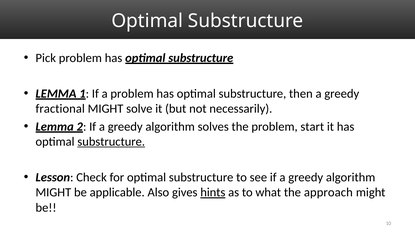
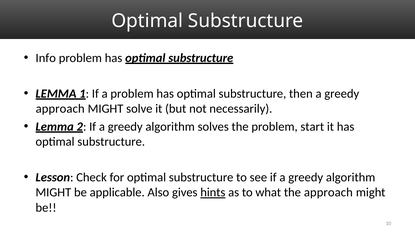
Pick: Pick -> Info (46, 58)
fractional: fractional -> approach (60, 108)
substructure underline: present -> none (111, 141)
